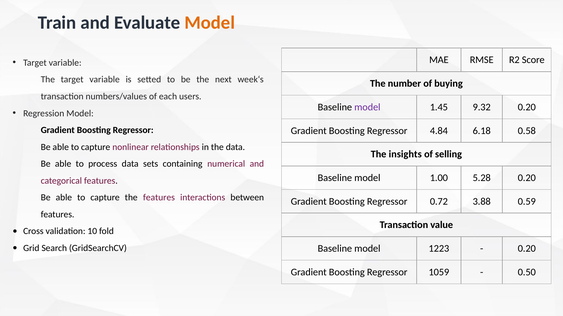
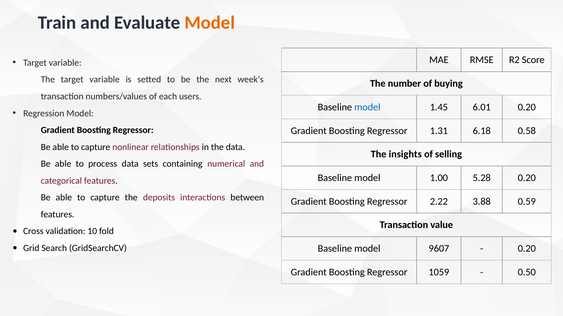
model colour: purple -> blue (367, 107)
9.32: 9.32 -> 6.01 (482, 107)
4.84: 4.84 -> 1.31 (439, 131)
the features: features -> deposits (159, 198)
0.72: 0.72 -> 2.22 (439, 202)
1223: 1223 -> 9607 (439, 249)
